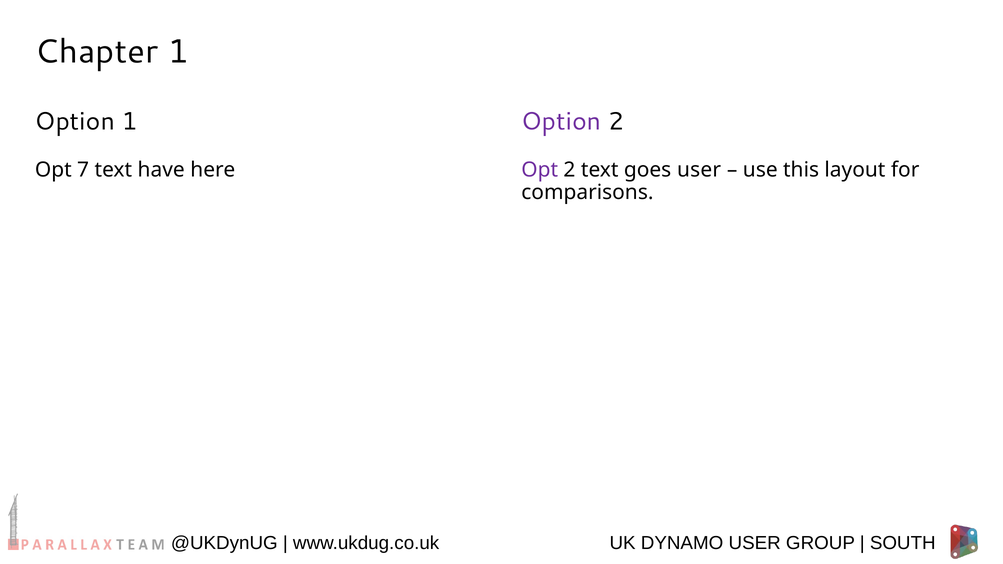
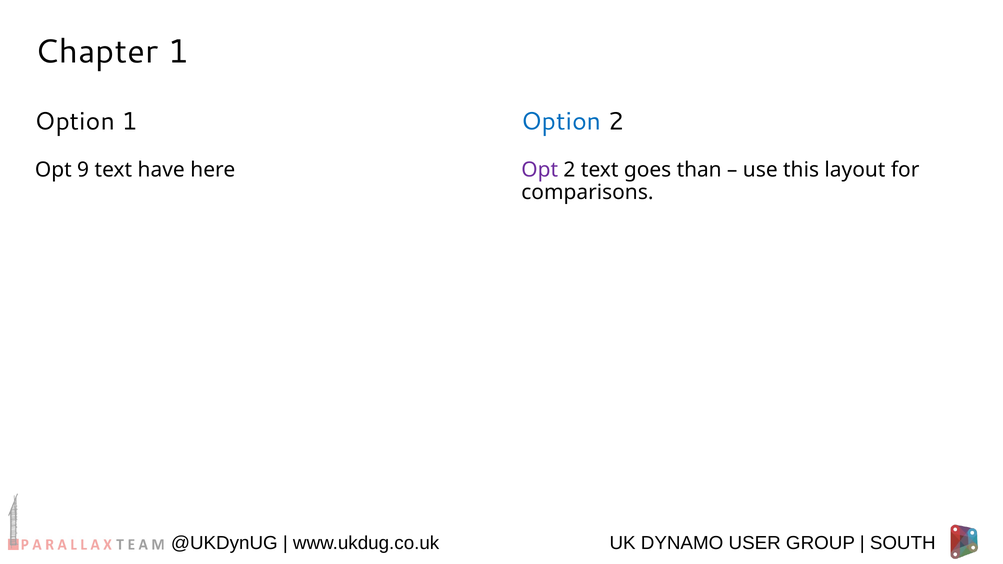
Option colour: purple -> blue (561, 121)
7: 7 -> 9 (83, 170)
goes user: user -> than (699, 170)
